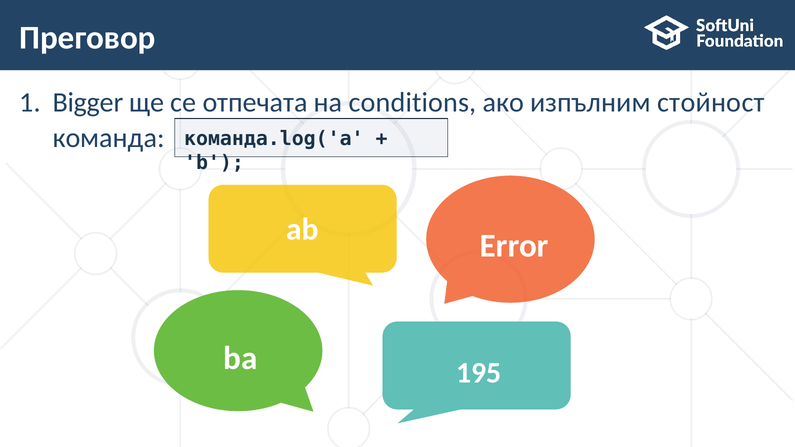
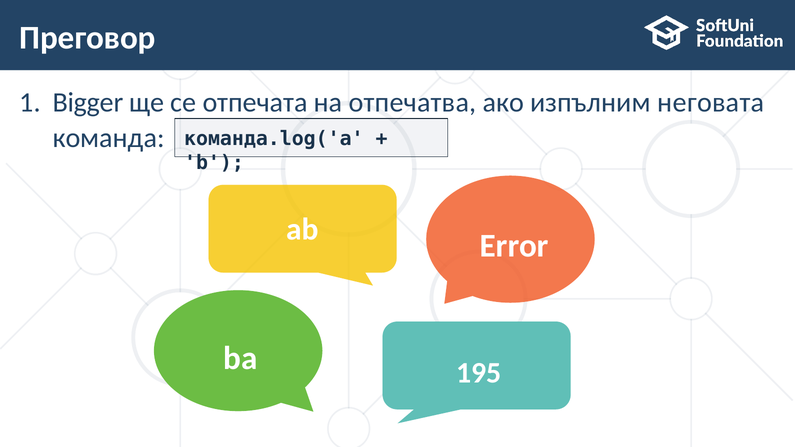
conditions: conditions -> отпечатва (413, 102)
стойност: стойност -> неговата (711, 102)
